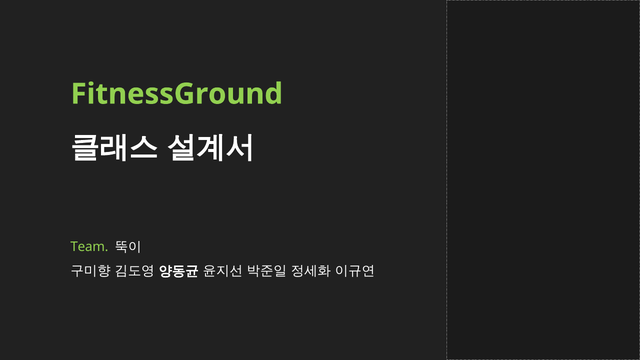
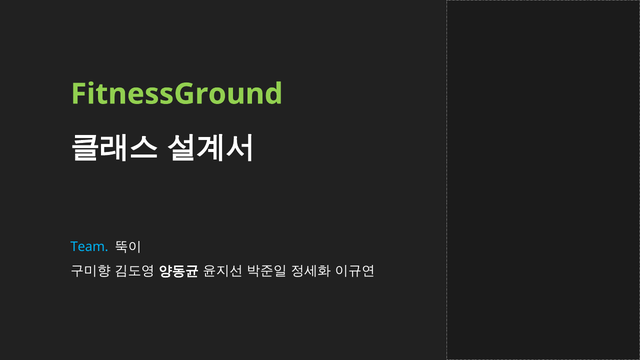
Team colour: light green -> light blue (89, 247)
